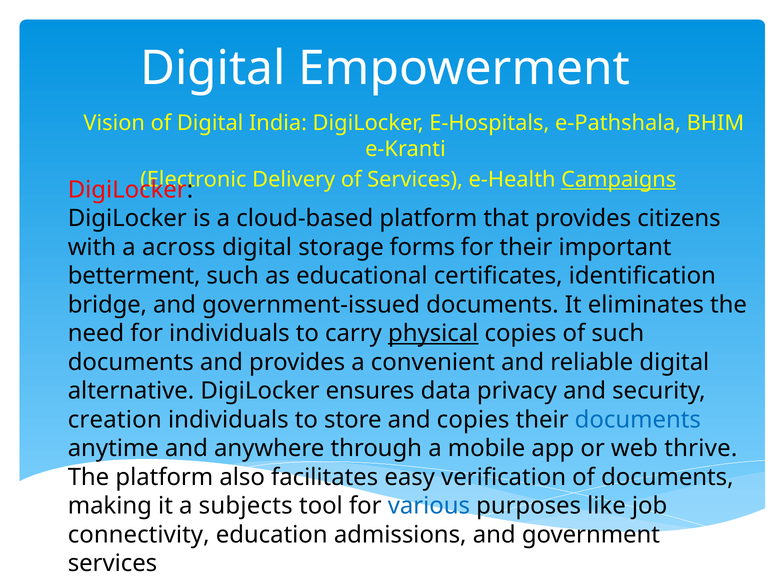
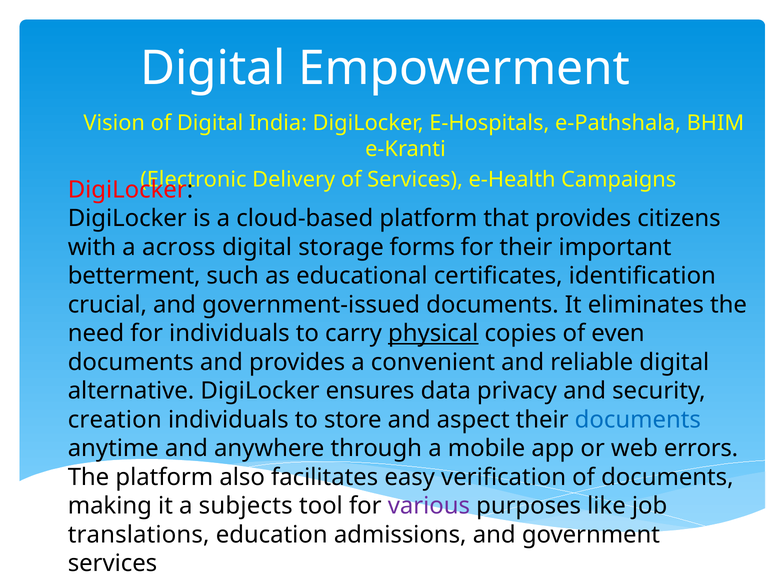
Campaigns underline: present -> none (619, 180)
bridge: bridge -> crucial (107, 305)
of such: such -> even (618, 333)
and copies: copies -> aspect (473, 420)
thrive: thrive -> errors (701, 448)
various colour: blue -> purple (429, 506)
connectivity: connectivity -> translations (139, 535)
